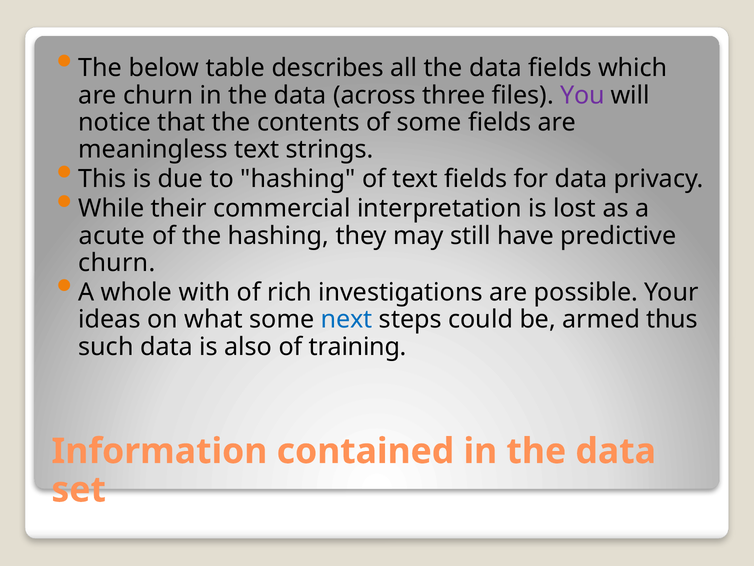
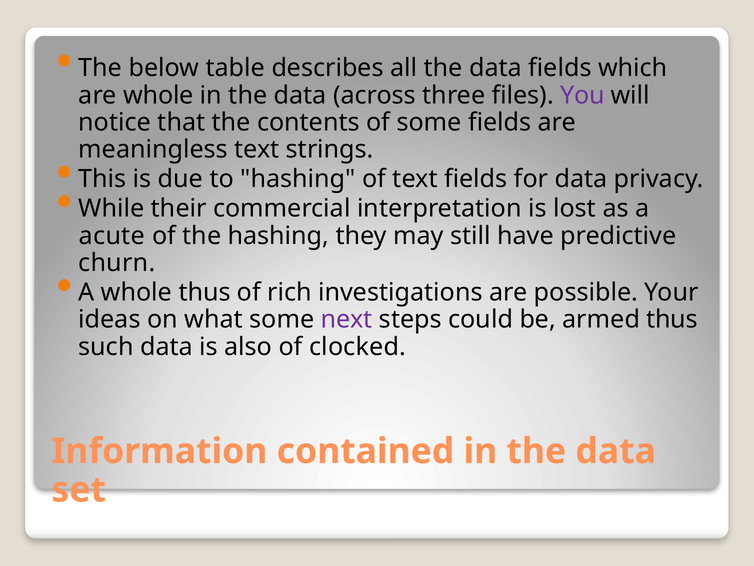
are churn: churn -> whole (158, 95)
whole with: with -> thus (205, 292)
next colour: blue -> purple (347, 319)
training: training -> clocked (358, 346)
